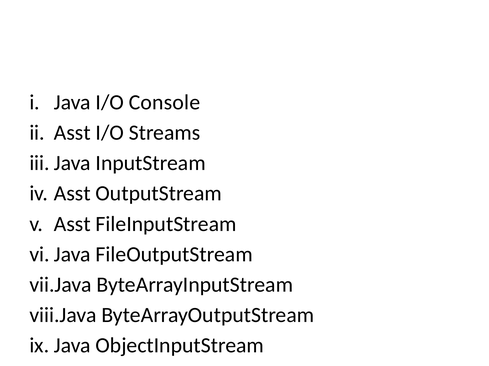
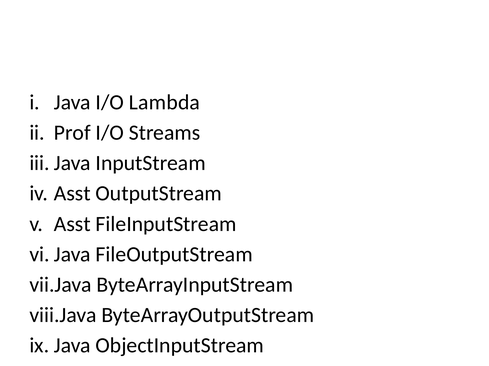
I/O Console: Console -> Lambda (164, 103)
Asst: Asst -> Prof (72, 133)
